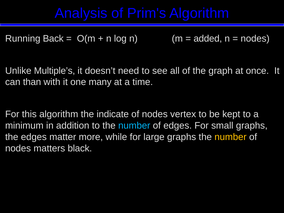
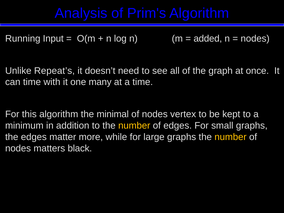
Back: Back -> Input (53, 39)
Multiple’s: Multiple’s -> Repeat’s (54, 71)
can than: than -> time (32, 82)
indicate: indicate -> minimal (113, 114)
number colour: light blue -> yellow (134, 126)
